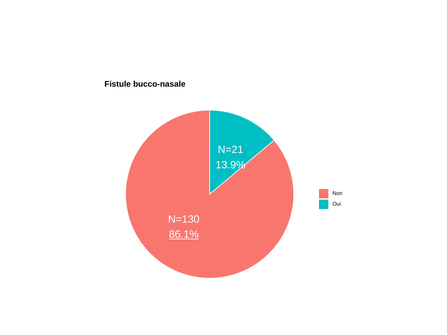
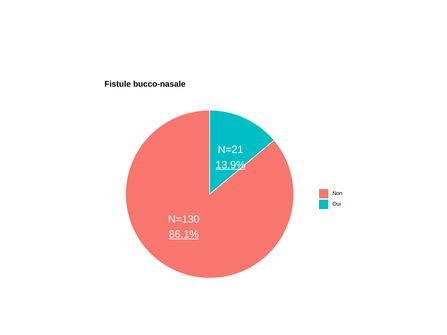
13.9% underline: none -> present (231, 165)
